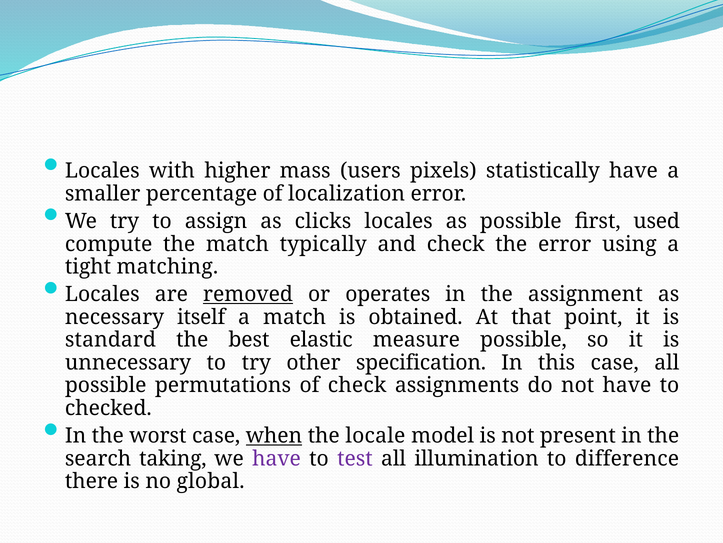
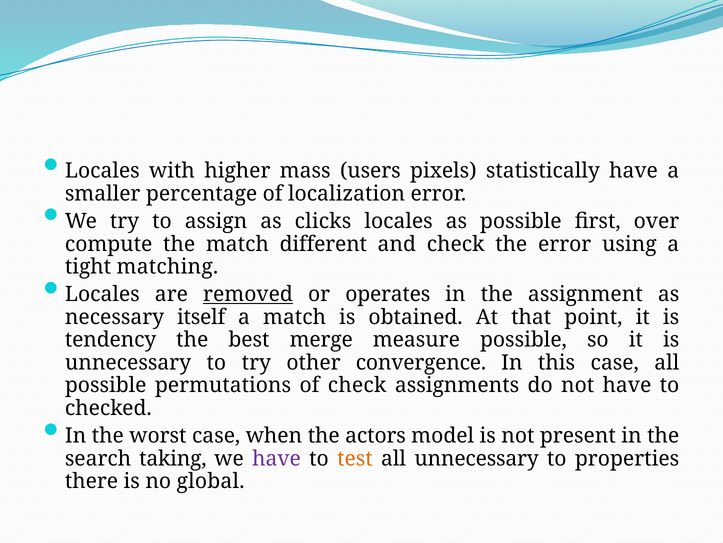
used: used -> over (656, 221)
typically: typically -> different (323, 244)
standard: standard -> tendency (111, 339)
elastic: elastic -> merge (321, 339)
specification: specification -> convergence (421, 362)
when underline: present -> none (274, 435)
locale: locale -> actors (376, 435)
test colour: purple -> orange (355, 458)
all illumination: illumination -> unnecessary (477, 458)
difference: difference -> properties (627, 458)
